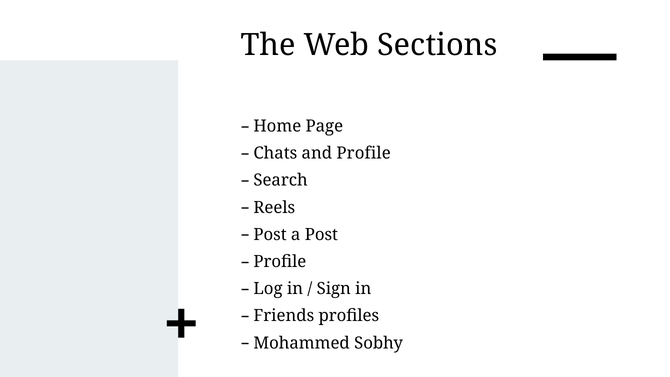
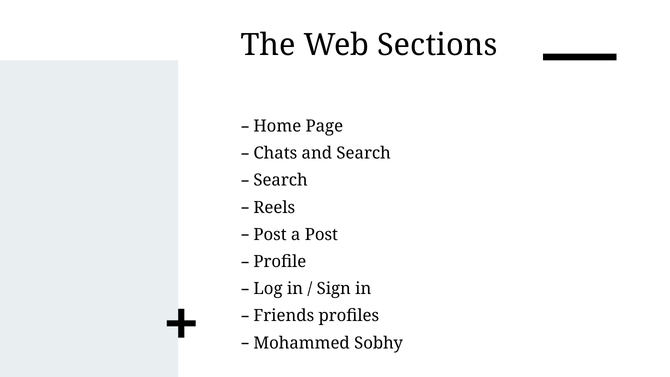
and Profile: Profile -> Search (364, 153)
